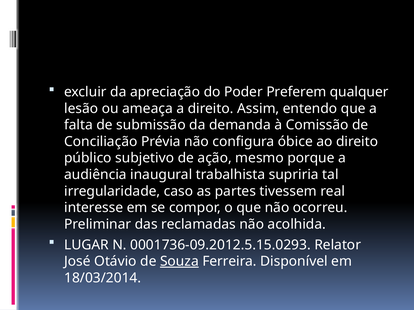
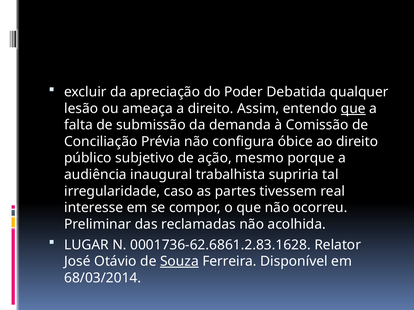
Preferem: Preferem -> Debatida (296, 92)
que underline: none -> present (353, 109)
0001736-09.2012.5.15.0293: 0001736-09.2012.5.15.0293 -> 0001736-62.6861.2.83.1628 (220, 245)
18/03/2014: 18/03/2014 -> 68/03/2014 (103, 278)
